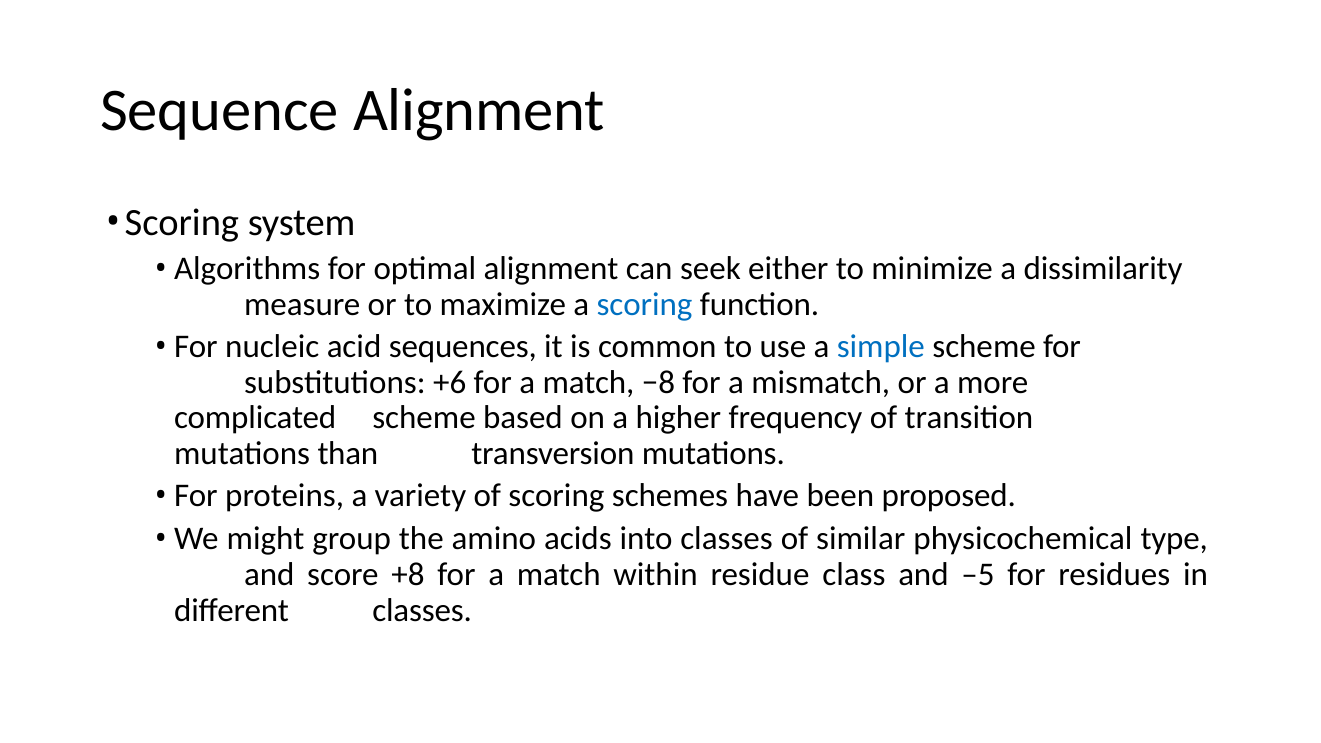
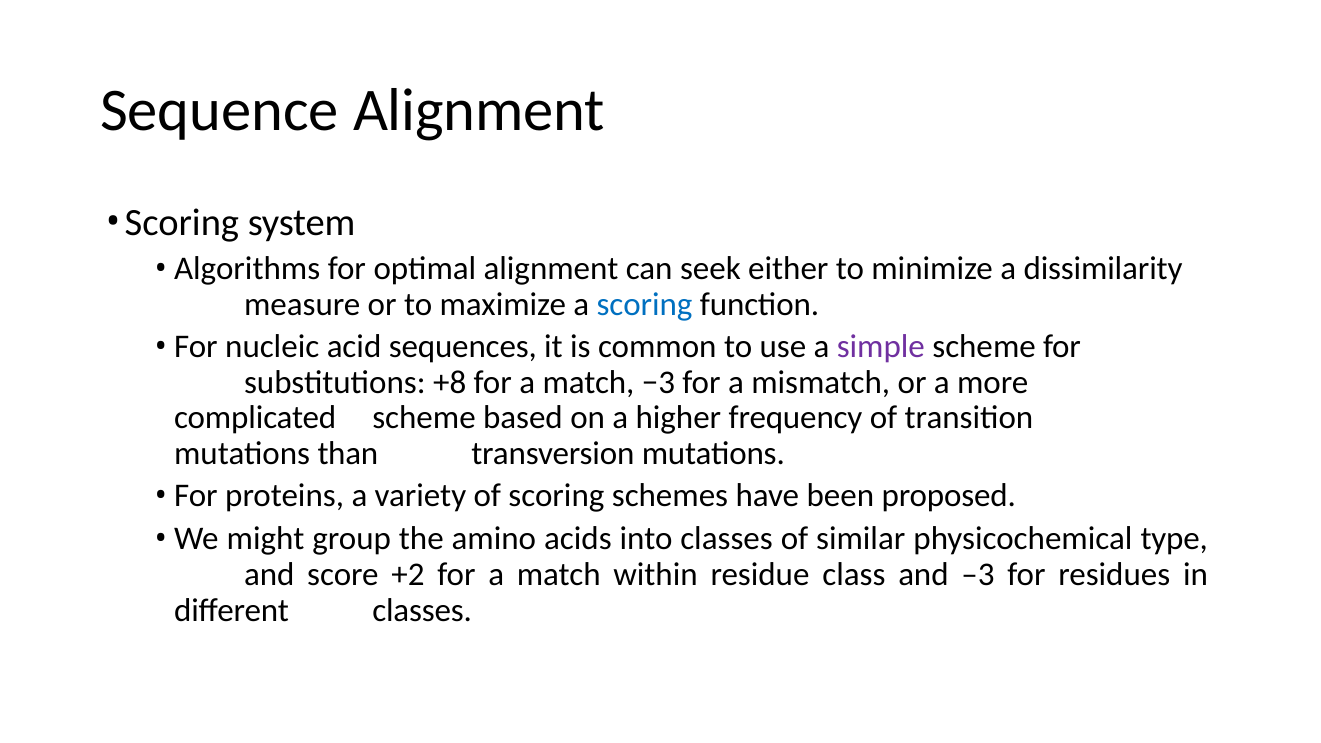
simple colour: blue -> purple (881, 347)
+6: +6 -> +8 (450, 382)
−8: −8 -> −3 (659, 382)
+8: +8 -> +2 (408, 575)
–5: –5 -> –3 (978, 575)
